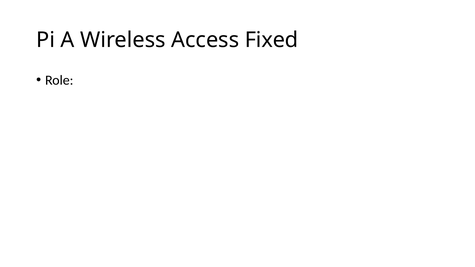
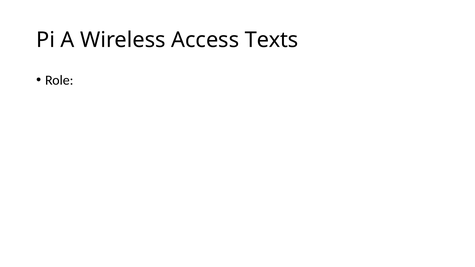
Fixed: Fixed -> Texts (272, 40)
